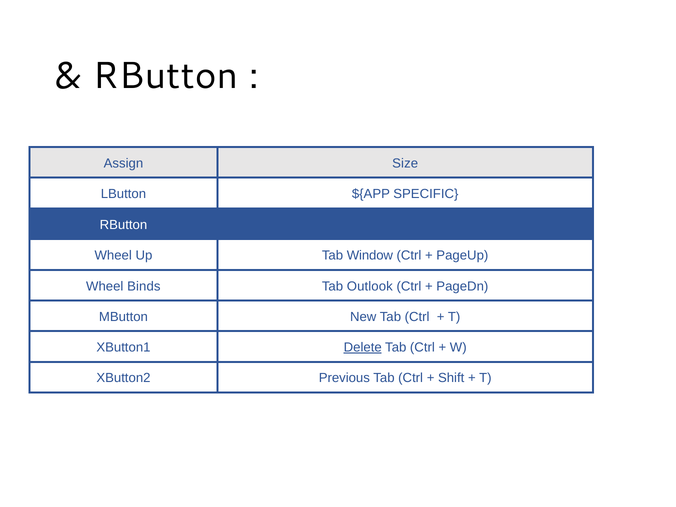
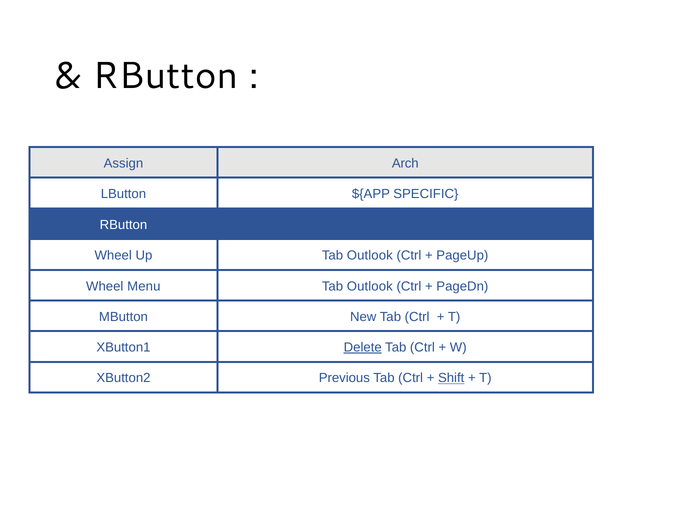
Size: Size -> Arch (405, 163)
Window: Window -> Outlook (370, 255)
Binds: Binds -> Menu (144, 286)
Shift underline: none -> present (451, 378)
